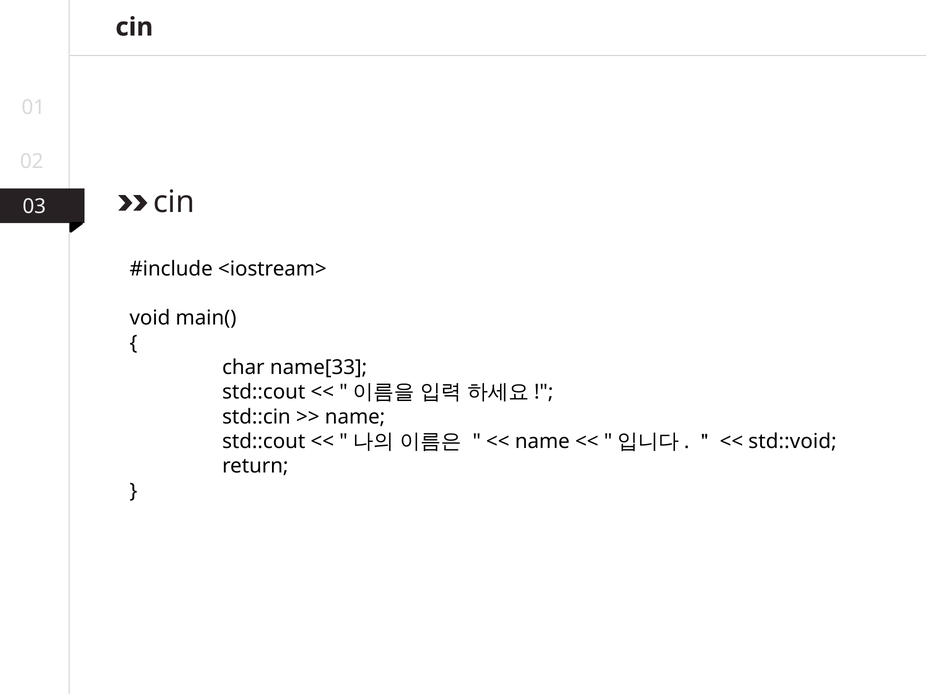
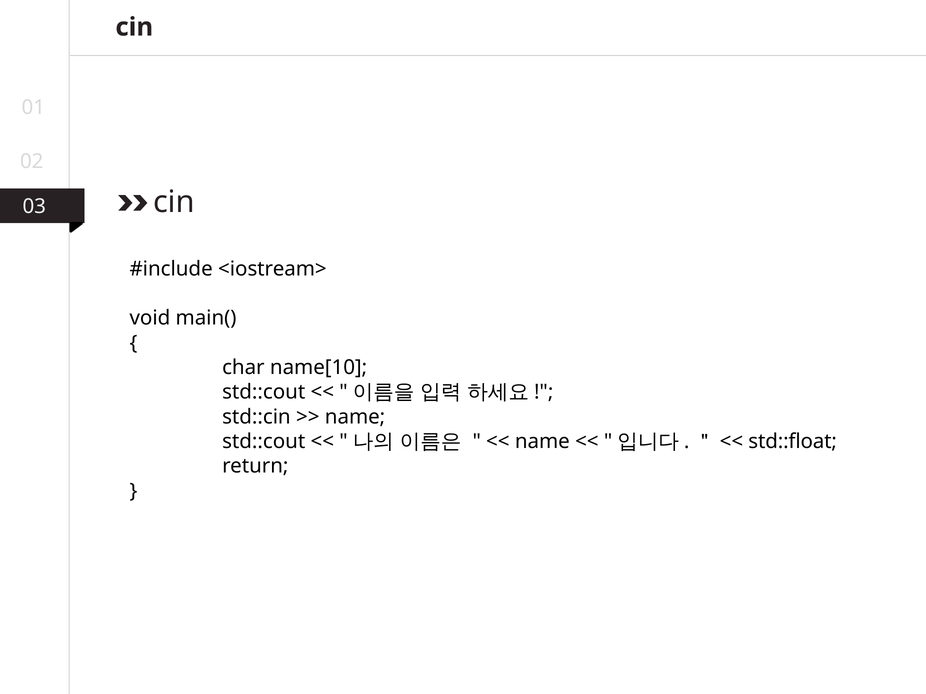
name[33: name[33 -> name[10 (319, 368)
std::void: std::void -> std::float (793, 442)
